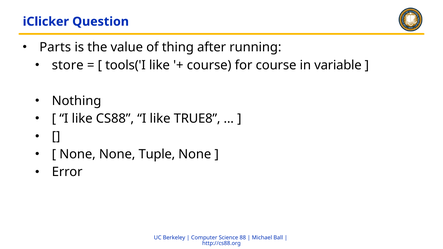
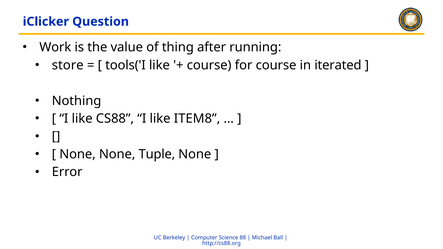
Parts: Parts -> Work (55, 47)
variable: variable -> iterated (338, 65)
TRUE8: TRUE8 -> ITEM8 (197, 119)
